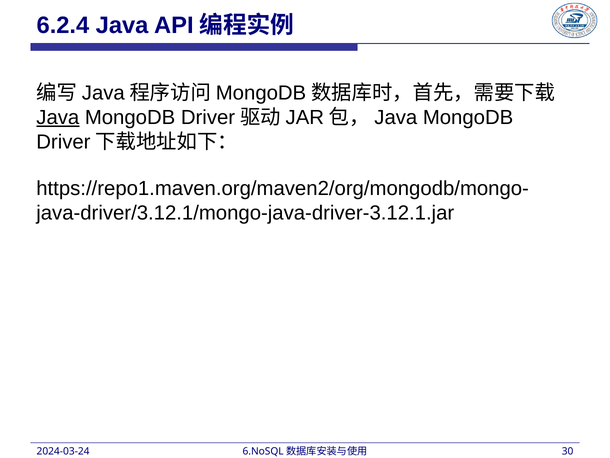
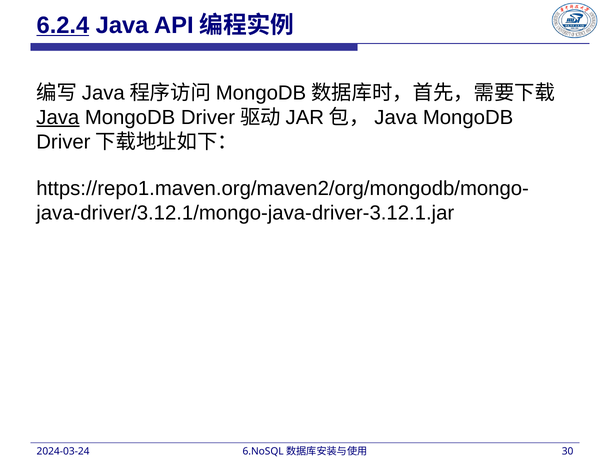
6.2.4 underline: none -> present (63, 25)
